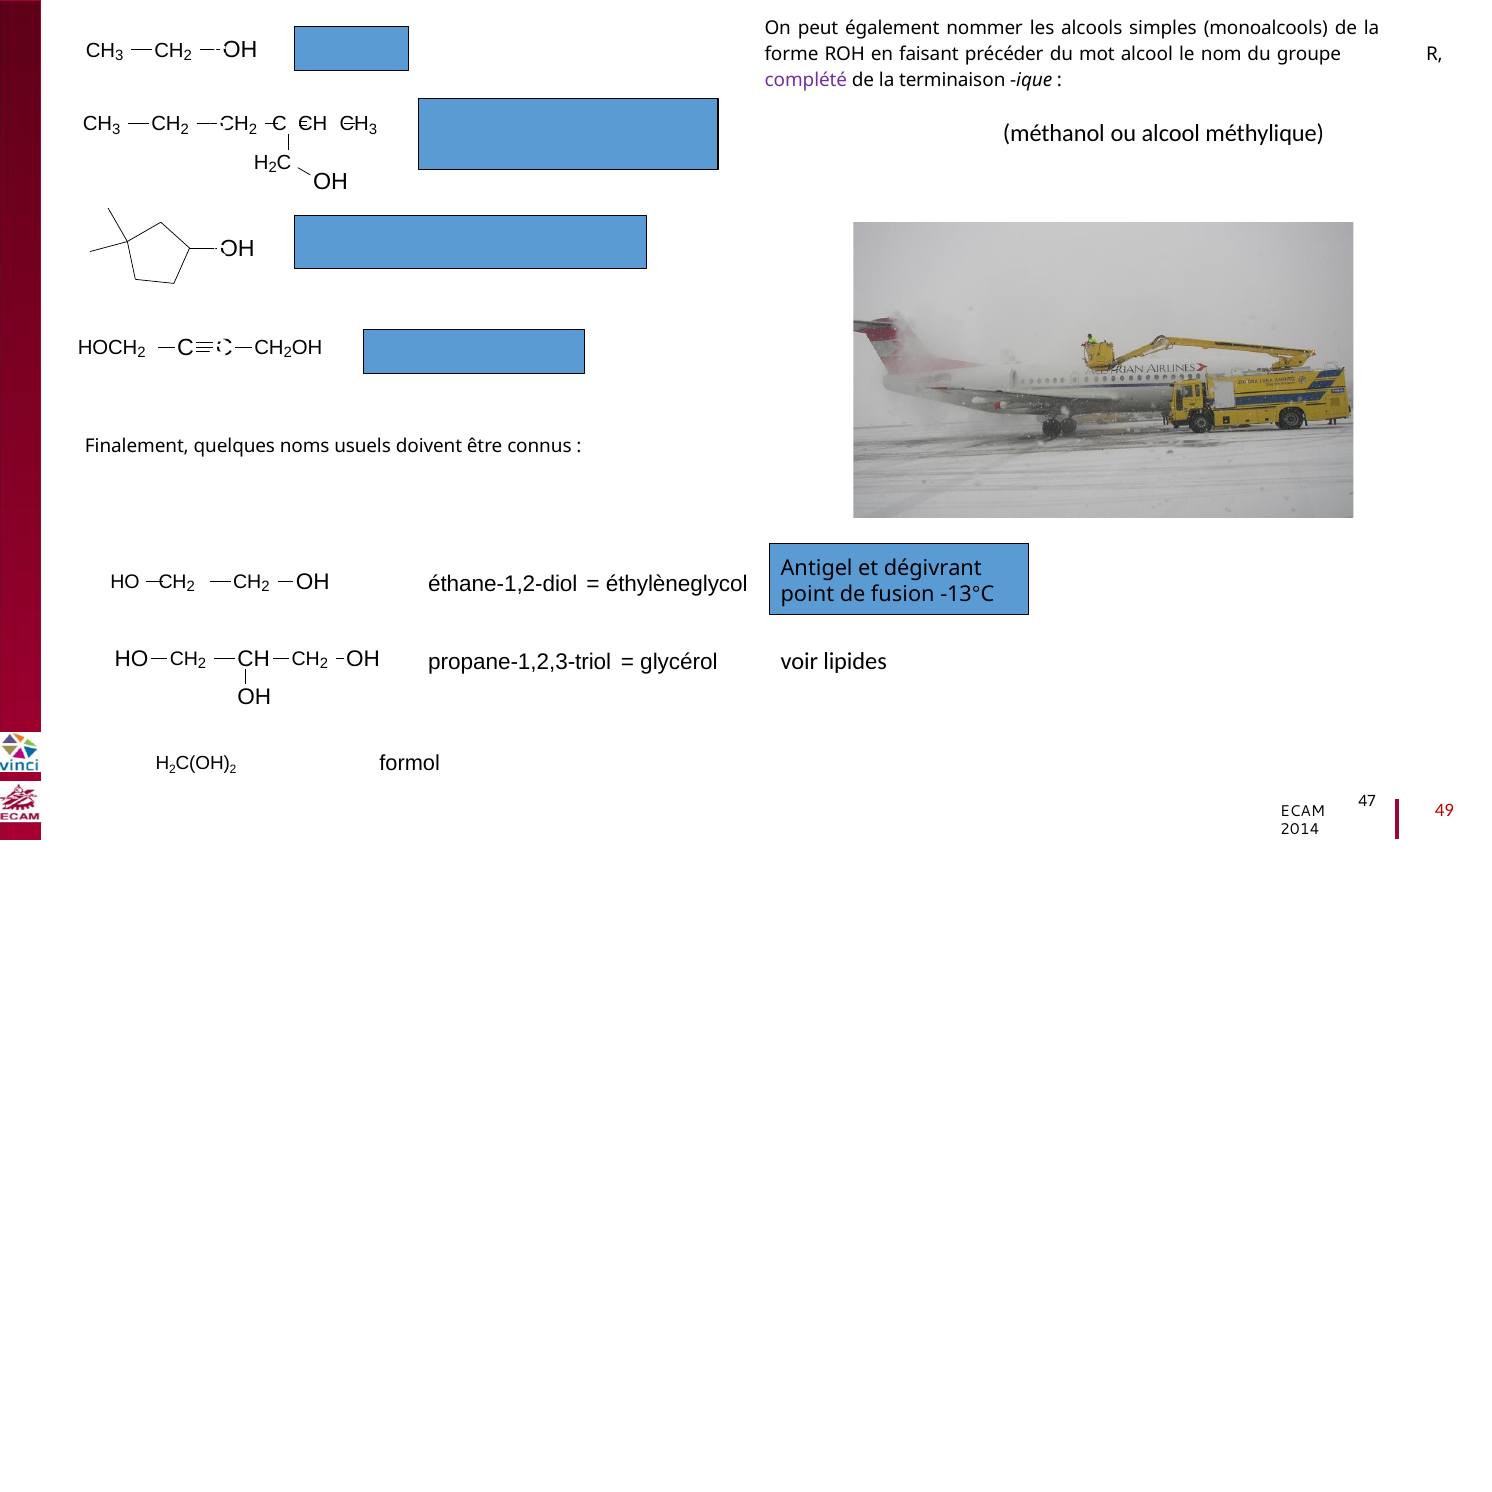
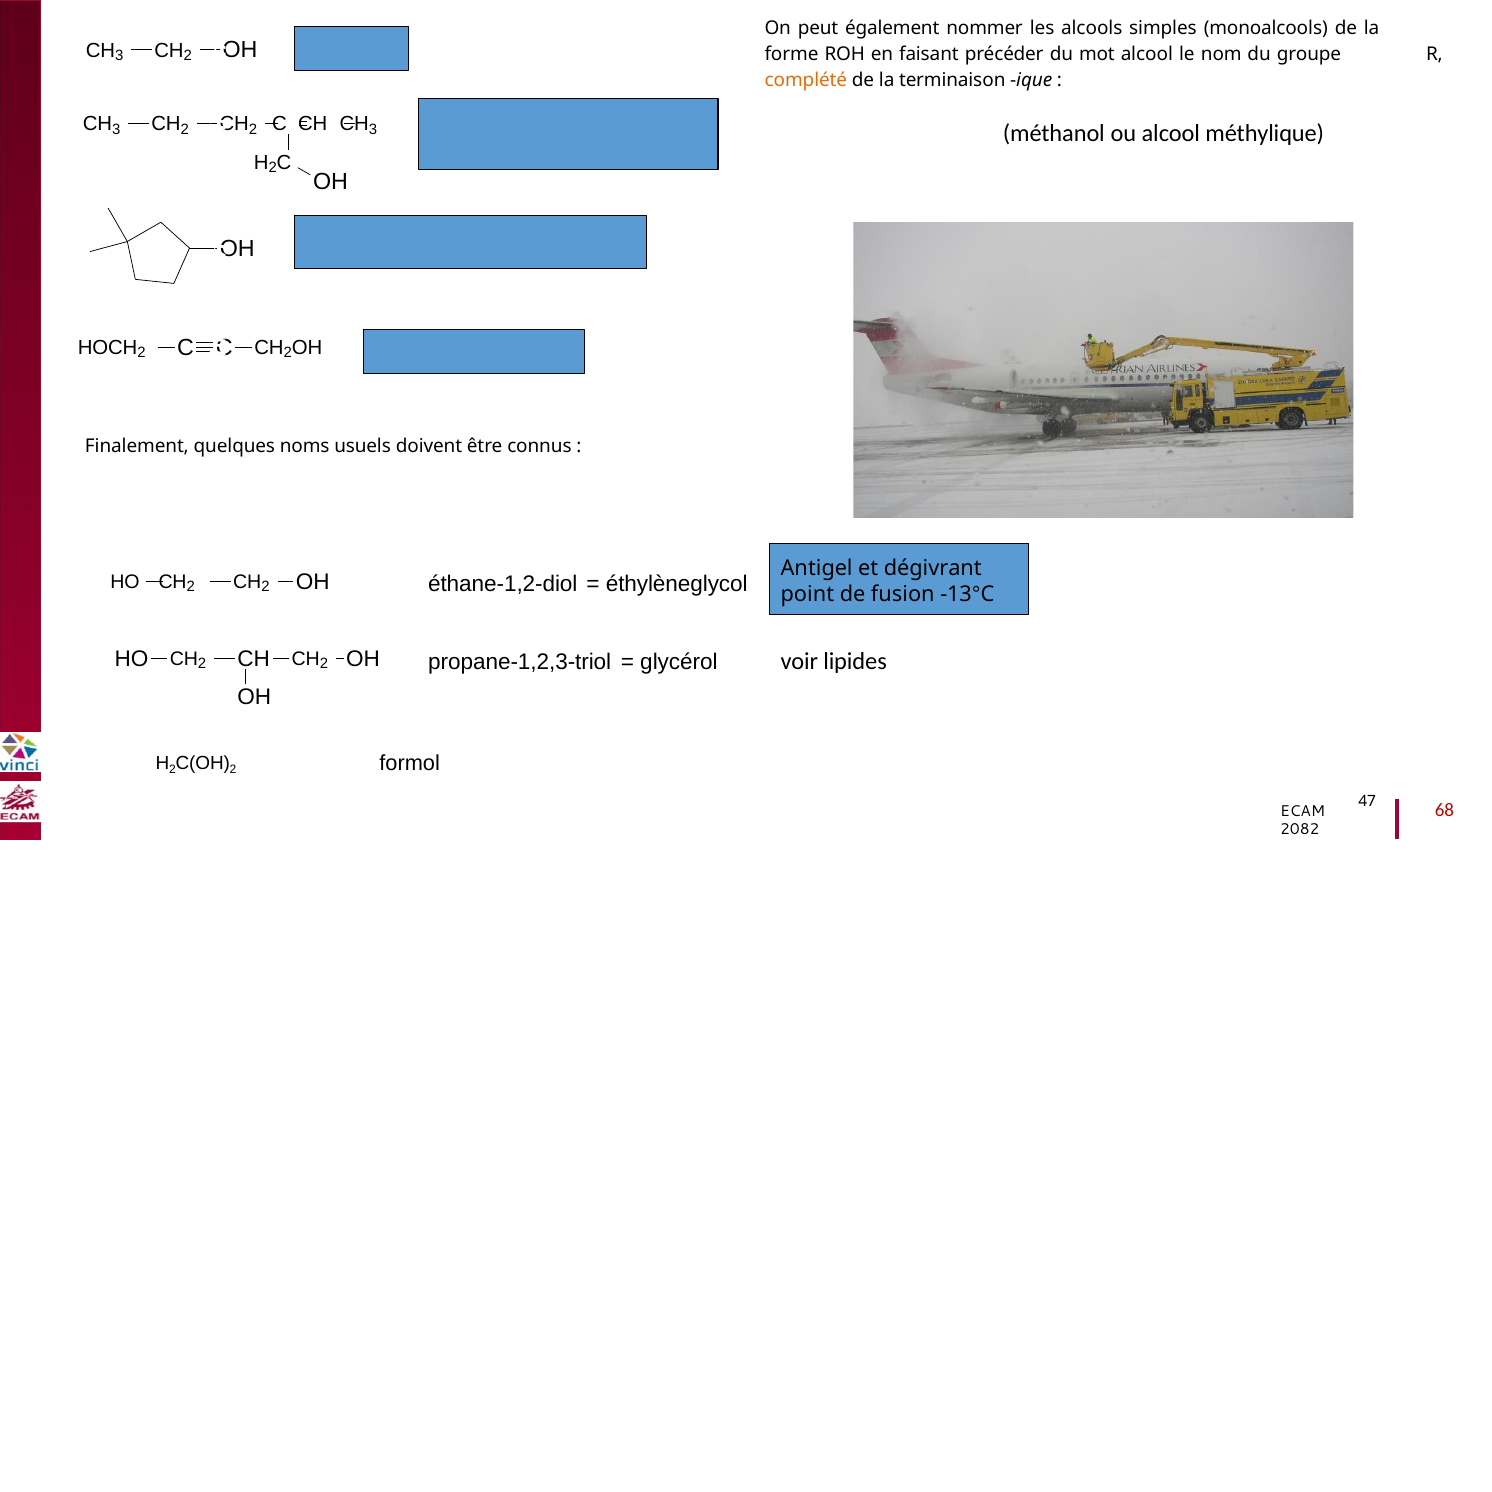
complété colour: purple -> orange (806, 81)
49: 49 -> 68 (1444, 810)
2014: 2014 -> 2082 (1300, 829)
